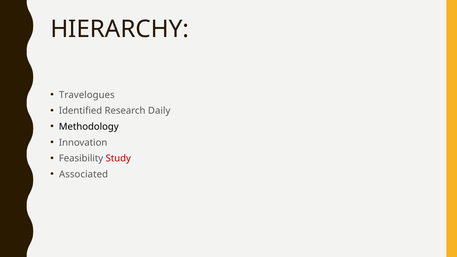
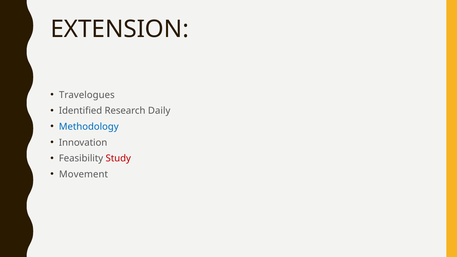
HIERARCHY: HIERARCHY -> EXTENSION (120, 29)
Methodology colour: black -> blue (89, 127)
Associated: Associated -> Movement (84, 174)
